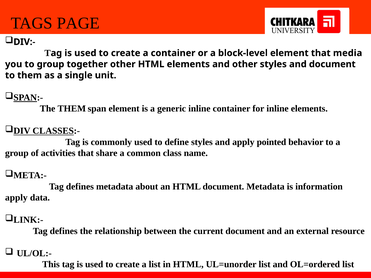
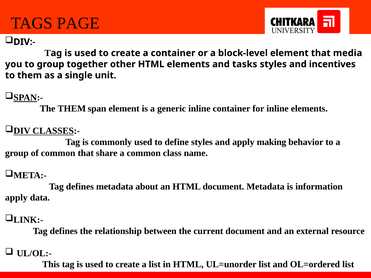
and other: other -> tasks (245, 64)
and document: document -> incentives (332, 64)
pointed: pointed -> making (271, 142)
of activities: activities -> common (58, 153)
